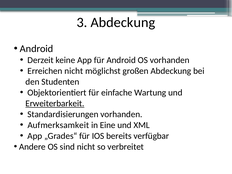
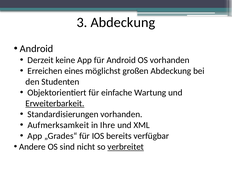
Erreichen nicht: nicht -> eines (74, 71)
Eine: Eine -> Ihre (108, 125)
verbreitet underline: none -> present (126, 147)
